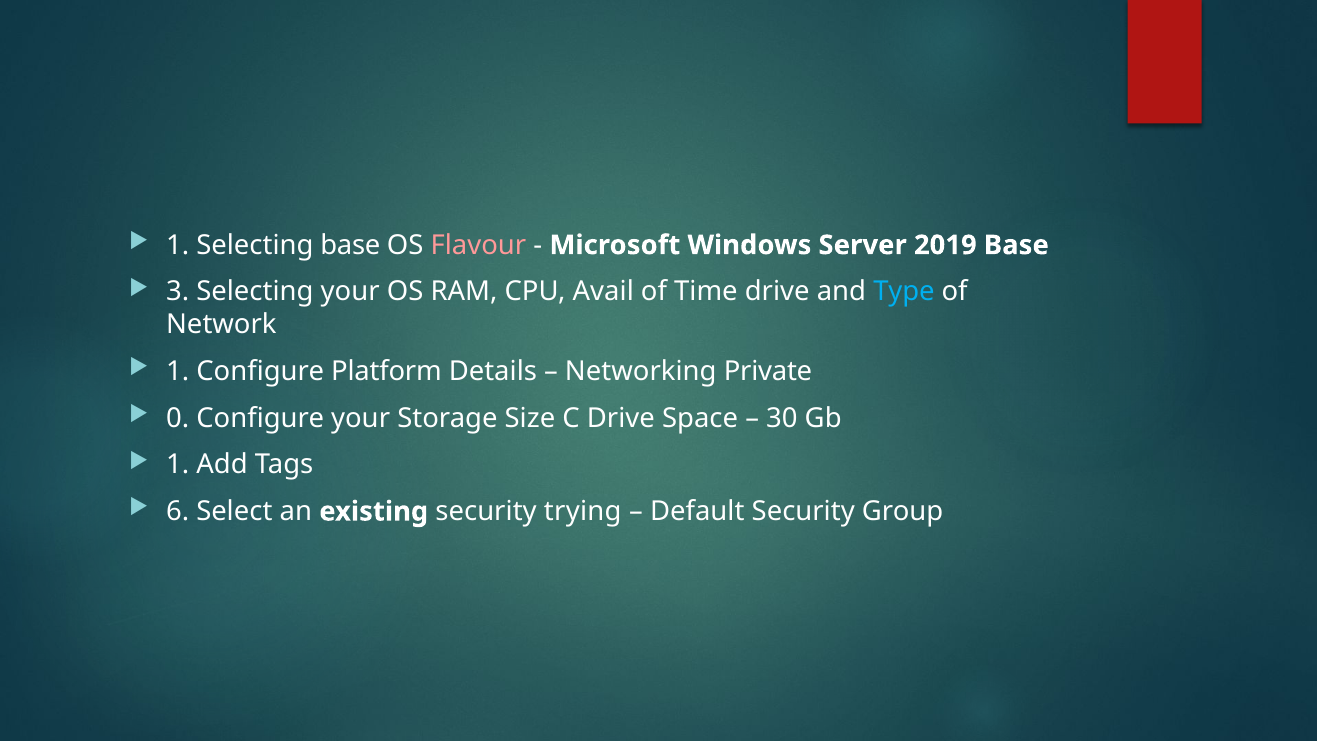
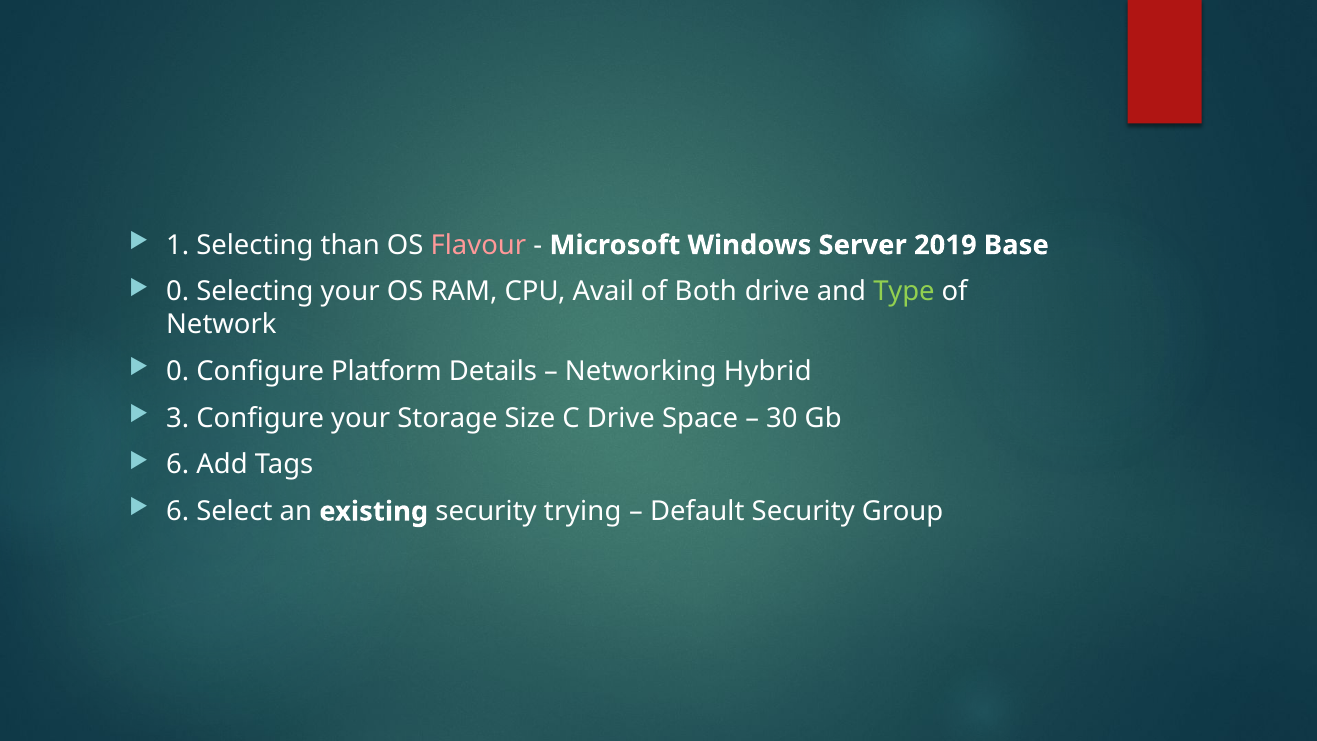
Selecting base: base -> than (350, 245)
3: 3 -> 0 (178, 292)
Time: Time -> Both (706, 292)
Type colour: light blue -> light green (904, 292)
1: 1 -> 0 (178, 371)
Private: Private -> Hybrid (768, 371)
0: 0 -> 3 (178, 418)
1: 1 -> 6 (178, 465)
